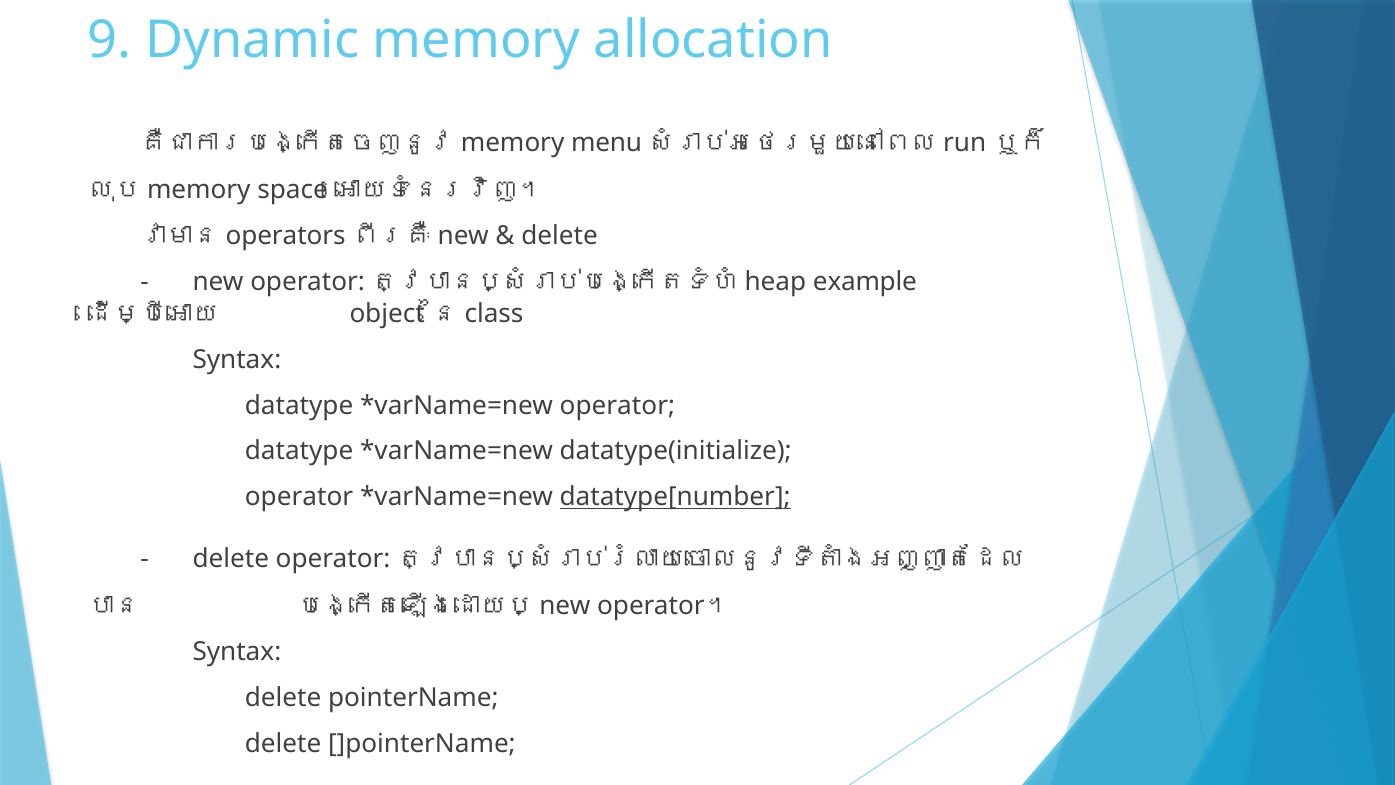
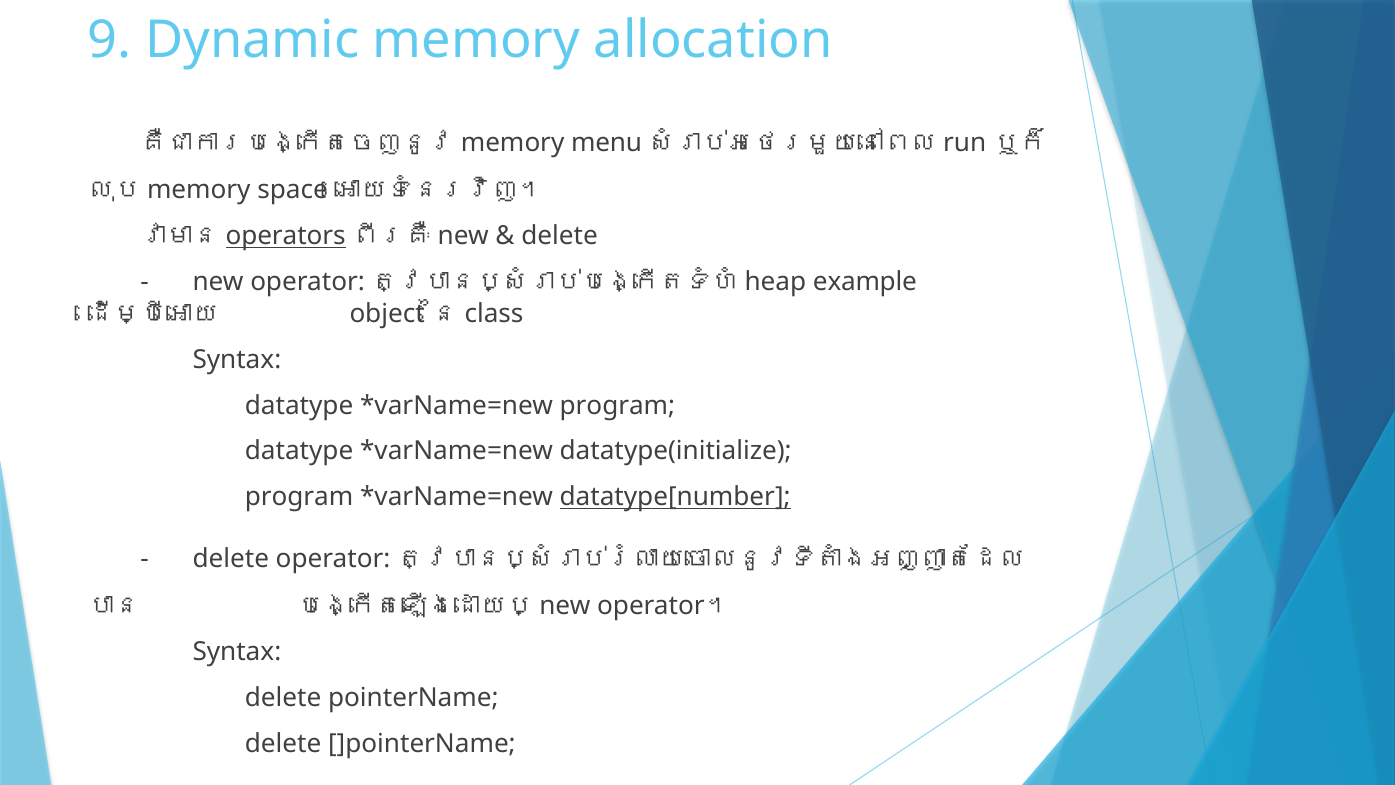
operators underline: none -> present (286, 236)
operator: operator -> program (617, 405)
operator: operator -> program (299, 497)
